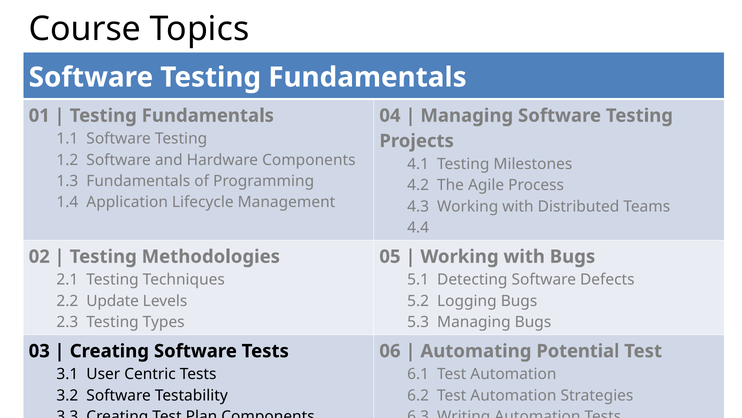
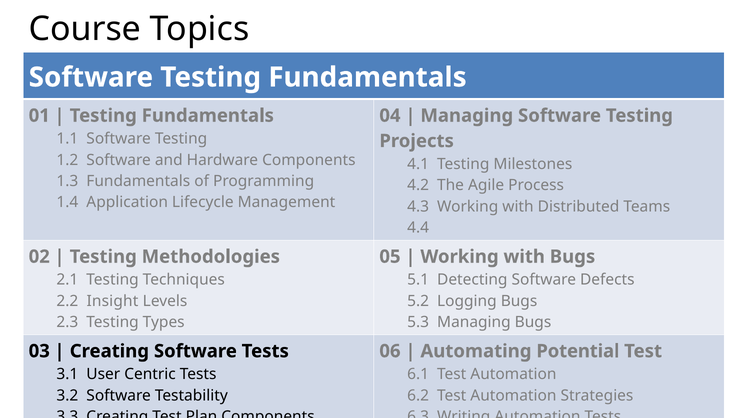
Update: Update -> Insight (112, 301)
